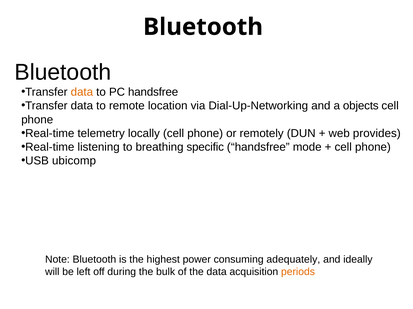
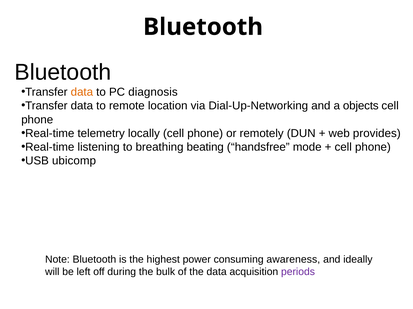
PC handsfree: handsfree -> diagnosis (153, 92)
specific: specific -> beating (205, 147)
adequately: adequately -> awareness (293, 260)
periods colour: orange -> purple (298, 273)
